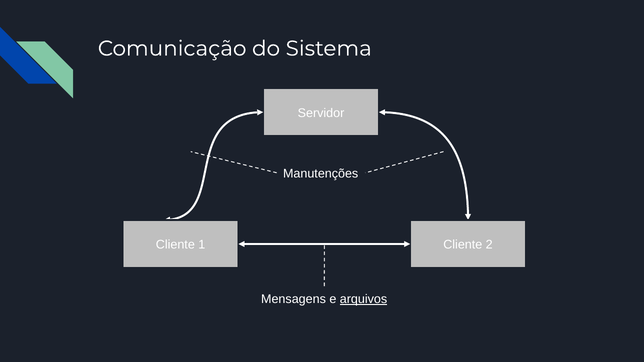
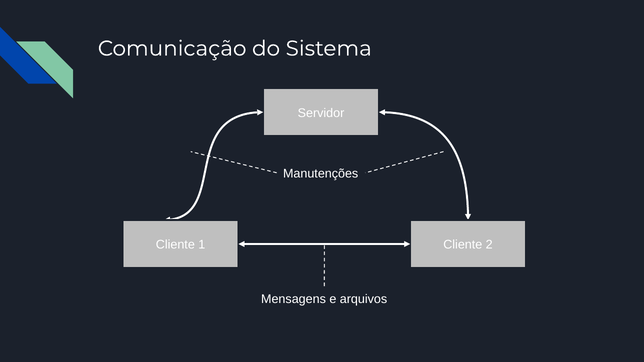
arquivos underline: present -> none (363, 299)
